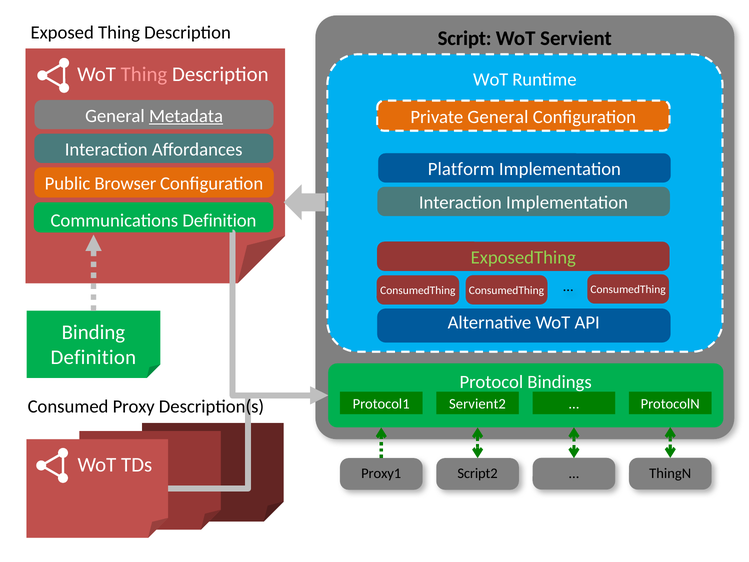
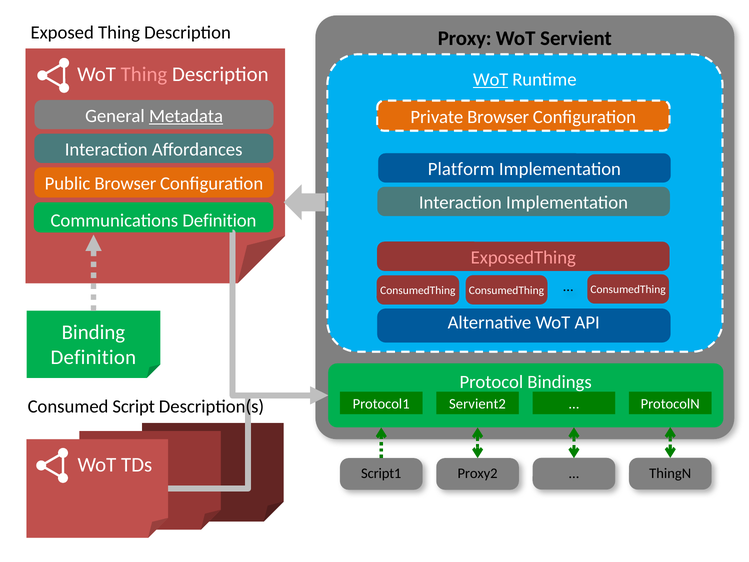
Script: Script -> Proxy (465, 39)
WoT underline: none -> present (491, 79)
Private General: General -> Browser (498, 117)
ExposedThing colour: light green -> pink (523, 257)
Proxy: Proxy -> Script (134, 406)
Proxy1: Proxy1 -> Script1 (381, 473)
Script2: Script2 -> Proxy2 (478, 473)
